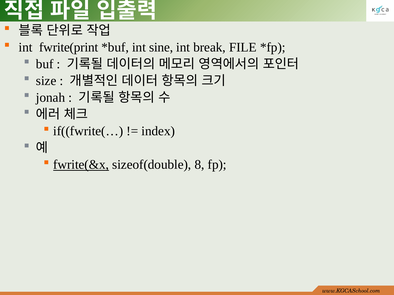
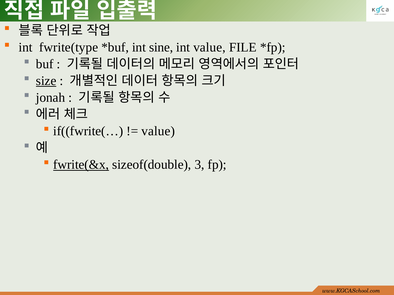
fwrite(print: fwrite(print -> fwrite(type (69, 47)
int break: break -> value (209, 47)
size underline: none -> present (46, 81)
index: index -> value (158, 131)
8: 8 -> 3 (199, 165)
